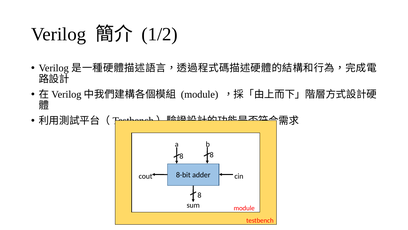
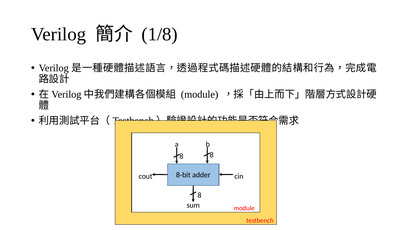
1/2: 1/2 -> 1/8 (160, 34)
